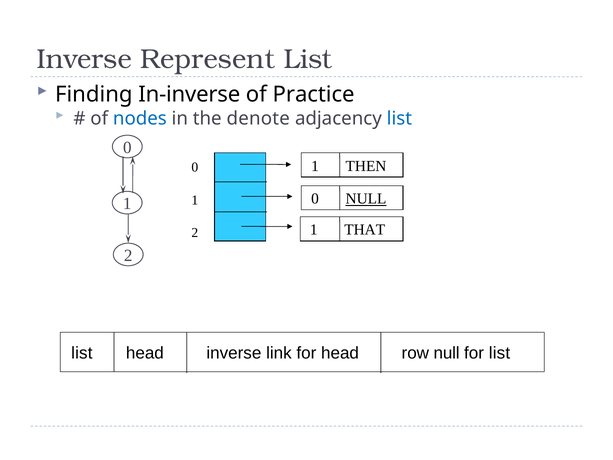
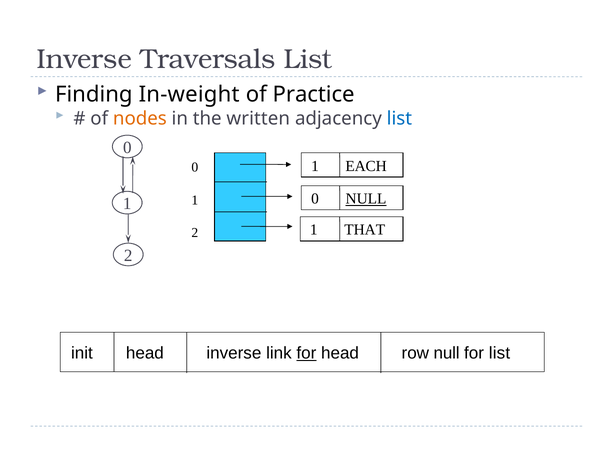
Represent: Represent -> Traversals (208, 59)
In-inverse: In-inverse -> In-weight (189, 95)
nodes colour: blue -> orange (140, 119)
denote: denote -> written (258, 119)
THEN: THEN -> EACH (366, 166)
list: list -> init (82, 353)
for underline: none -> present (306, 353)
